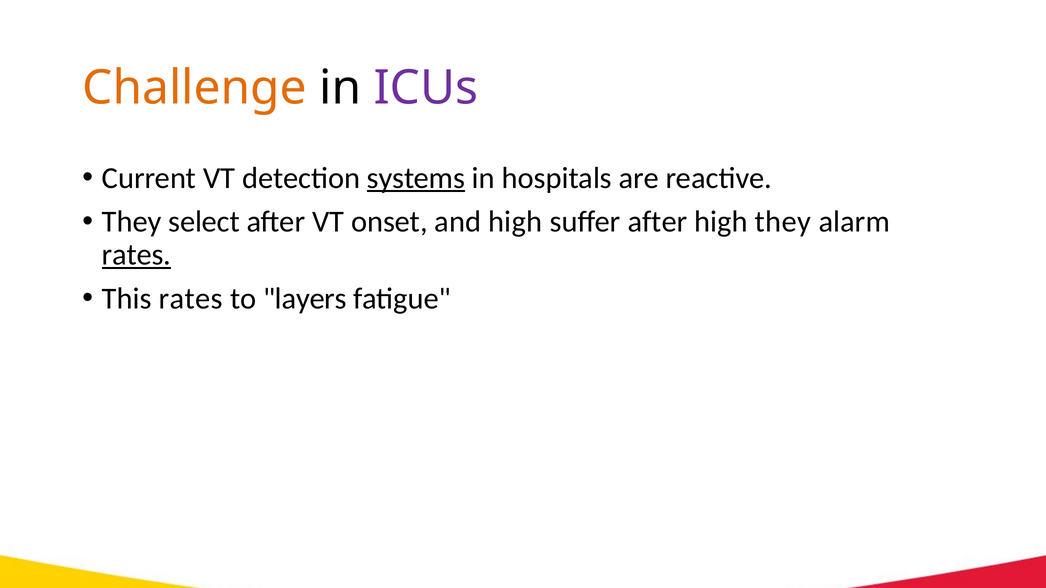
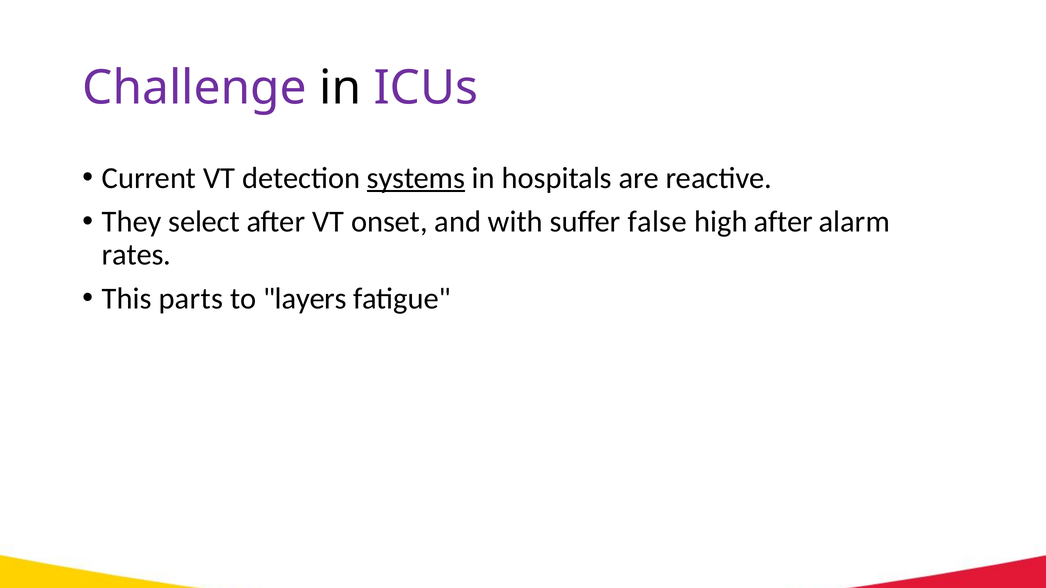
Challenge colour: orange -> purple (195, 88)
and high: high -> with (515, 222)
suffer after: after -> false (657, 222)
high they: they -> after (783, 222)
rates underline: present -> none (137, 255)
This rates: rates -> parts (191, 299)
